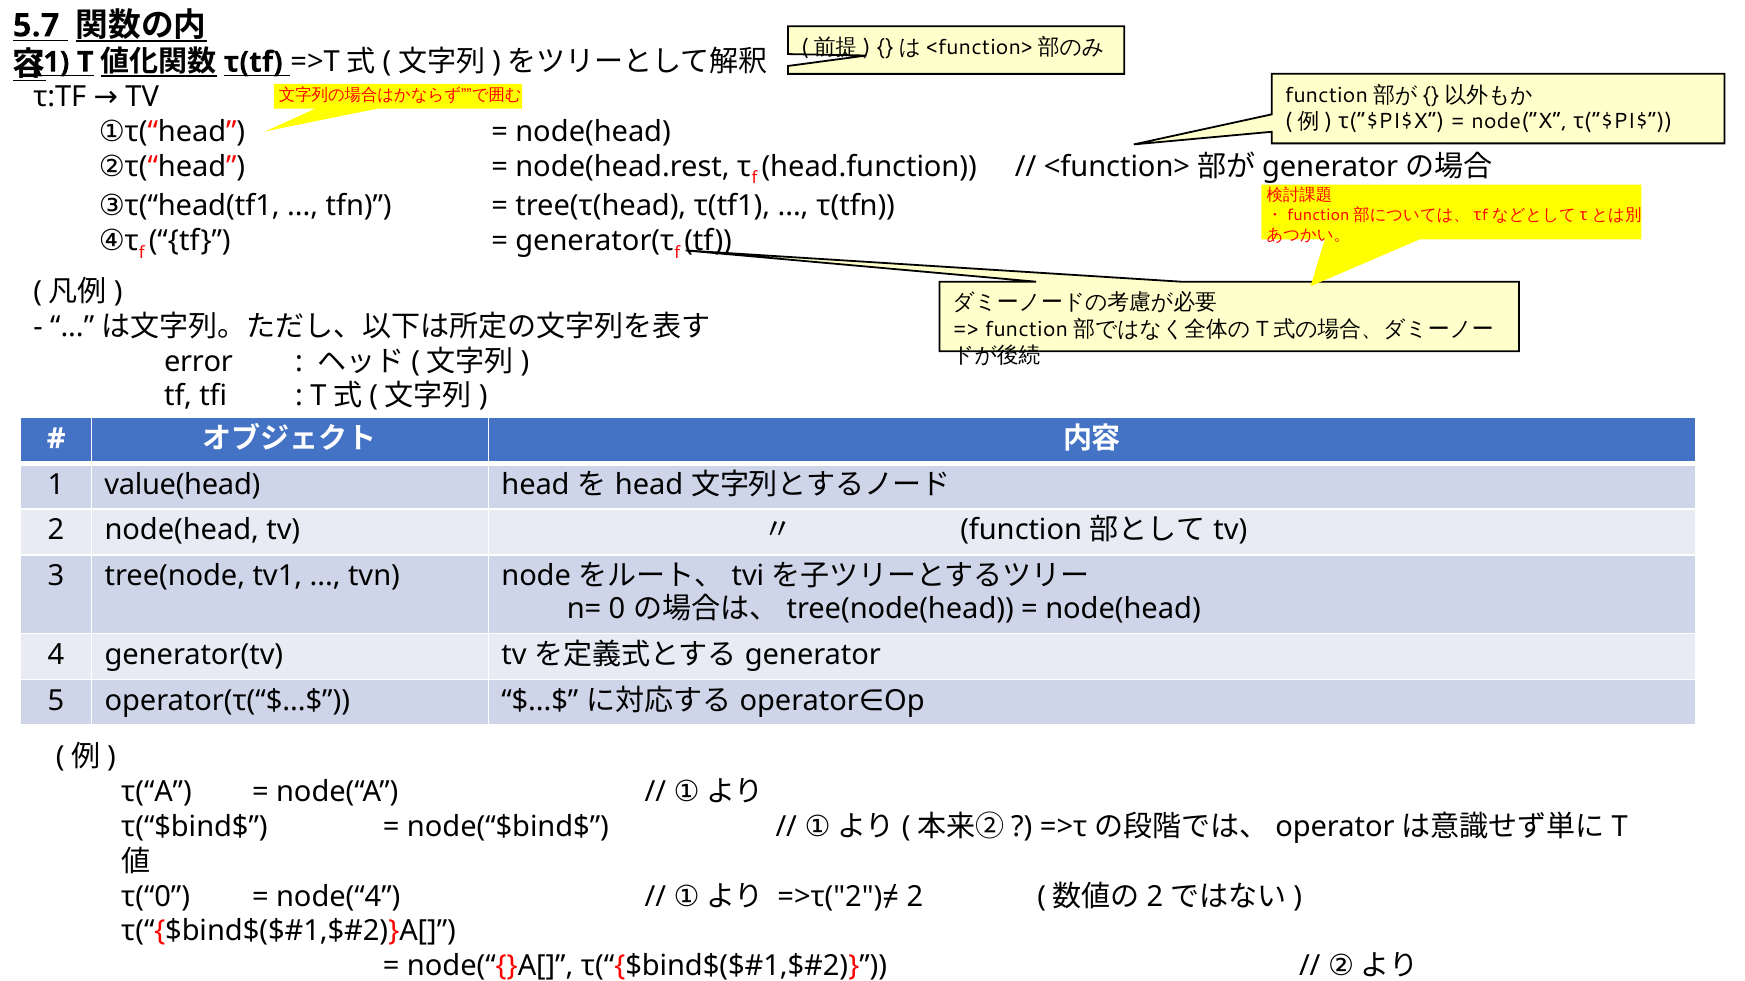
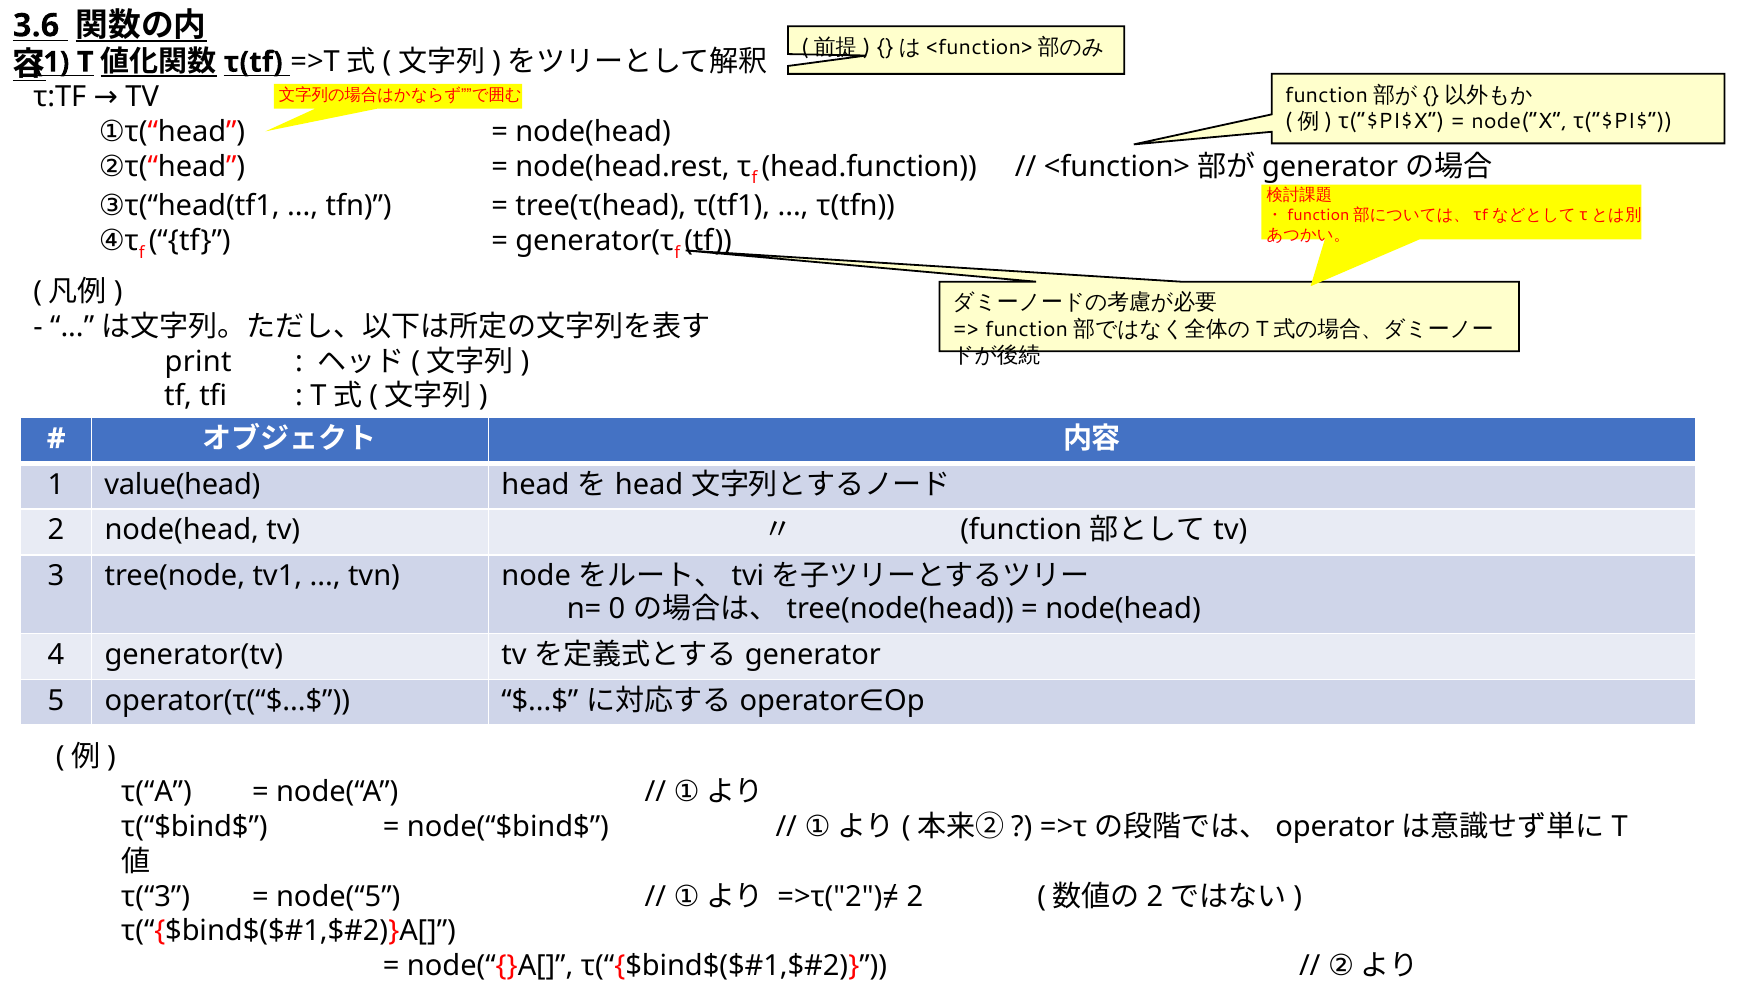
5.7: 5.7 -> 3.6 (36, 26)
error: error -> print (198, 362)
τ(“0: τ(“0 -> τ(“3 (156, 897)
node(“4: node(“4 -> node(“5 (338, 897)
